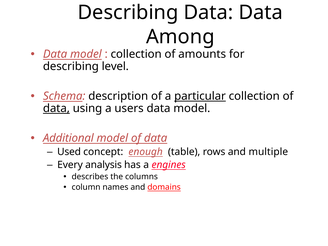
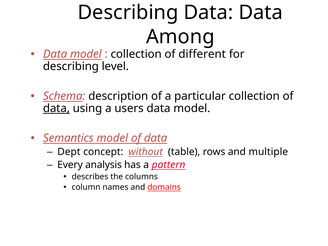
amounts: amounts -> different (202, 54)
particular underline: present -> none (200, 96)
Additional: Additional -> Semantics (68, 138)
Used: Used -> Dept (69, 152)
enough: enough -> without (146, 152)
engines: engines -> pattern (169, 165)
